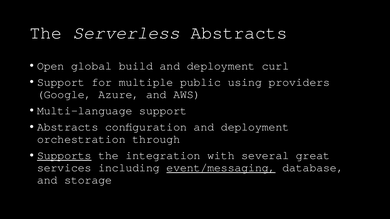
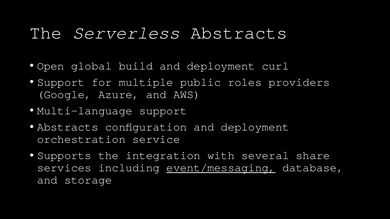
using: using -> roles (245, 82)
through: through -> service (156, 139)
Supports underline: present -> none (64, 156)
great: great -> share (313, 156)
